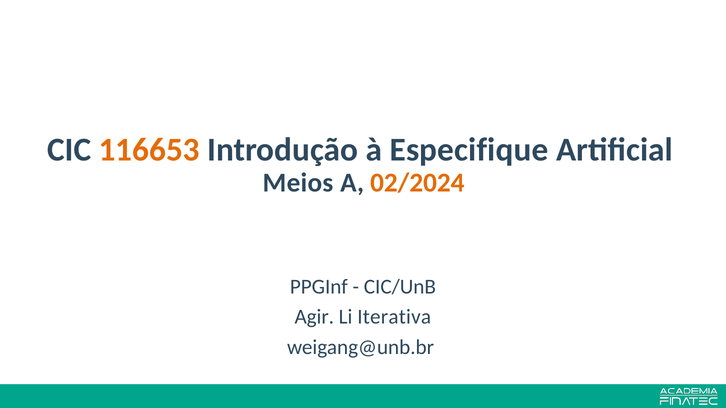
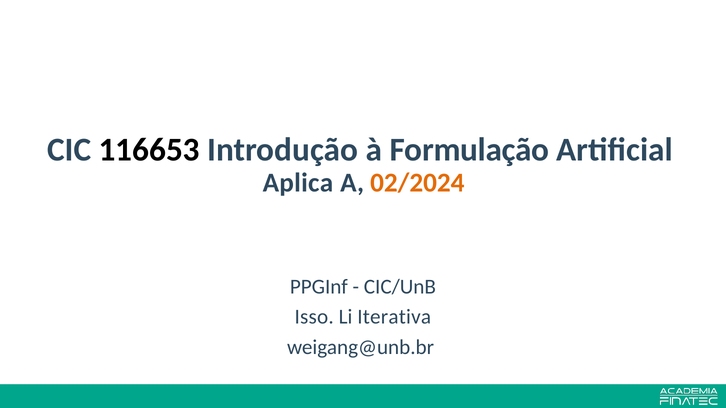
116653 colour: orange -> black (149, 150)
Especifique: Especifique -> Formulação (469, 150)
Meios: Meios -> Aplica (298, 183)
Agir: Agir -> Isso (314, 317)
